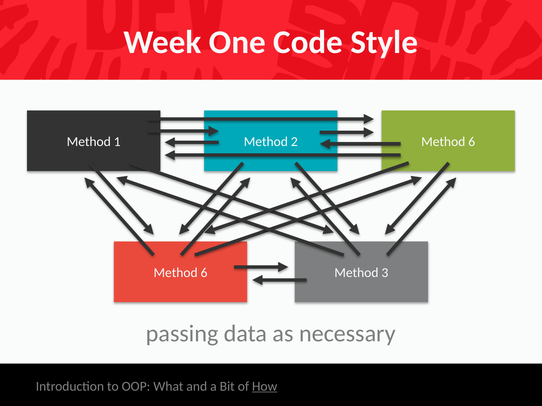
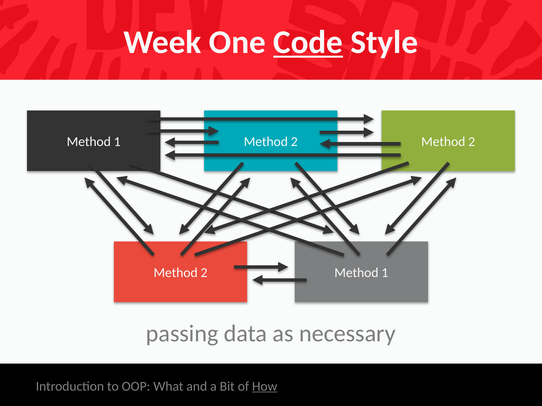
Code underline: none -> present (308, 42)
6: 6 -> 2 (472, 142)
6: 6 -> 2 (204, 273)
3: 3 -> 1 (385, 273)
